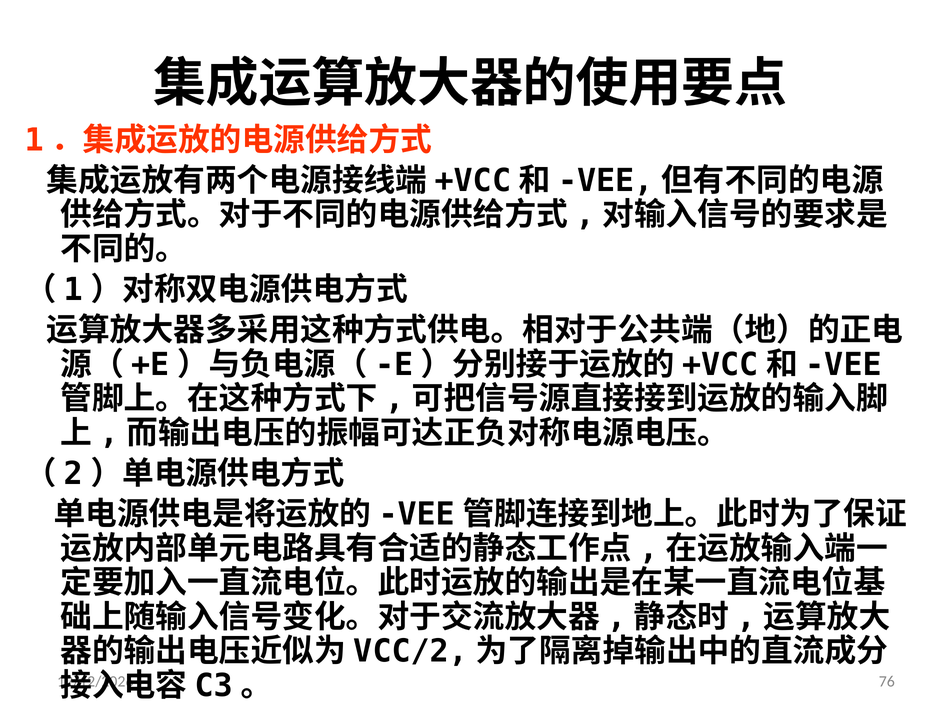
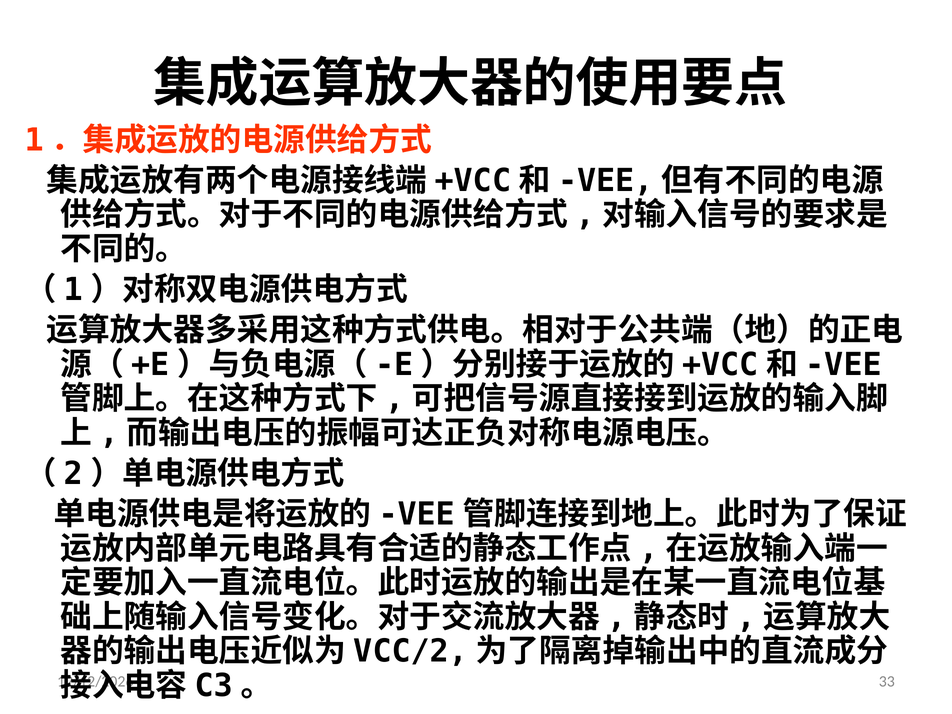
76: 76 -> 33 (887, 682)
